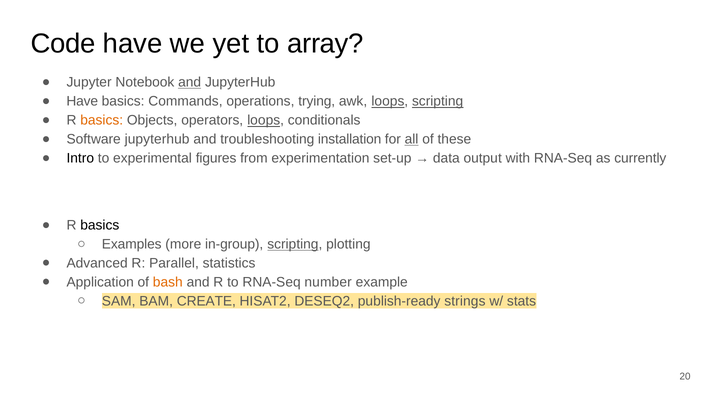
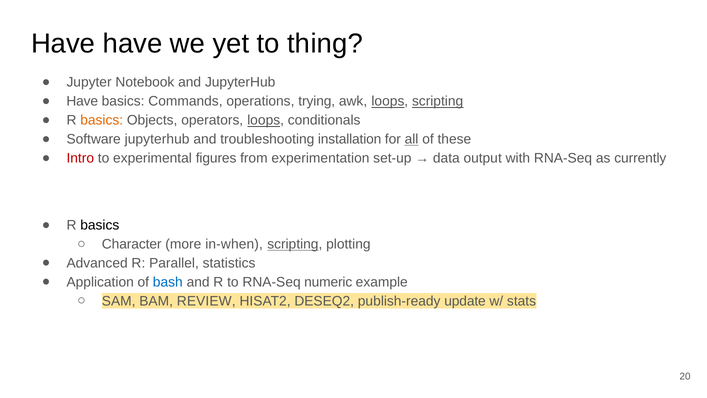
Code: Code -> Have (63, 44)
array: array -> thing (325, 44)
and underline: present -> none (190, 82)
Intro colour: black -> red (80, 158)
Examples: Examples -> Character (132, 244)
in-group: in-group -> in-when (234, 244)
bash colour: orange -> blue (168, 282)
number: number -> numeric (328, 282)
CREATE: CREATE -> REVIEW (206, 301)
strings: strings -> update (465, 301)
